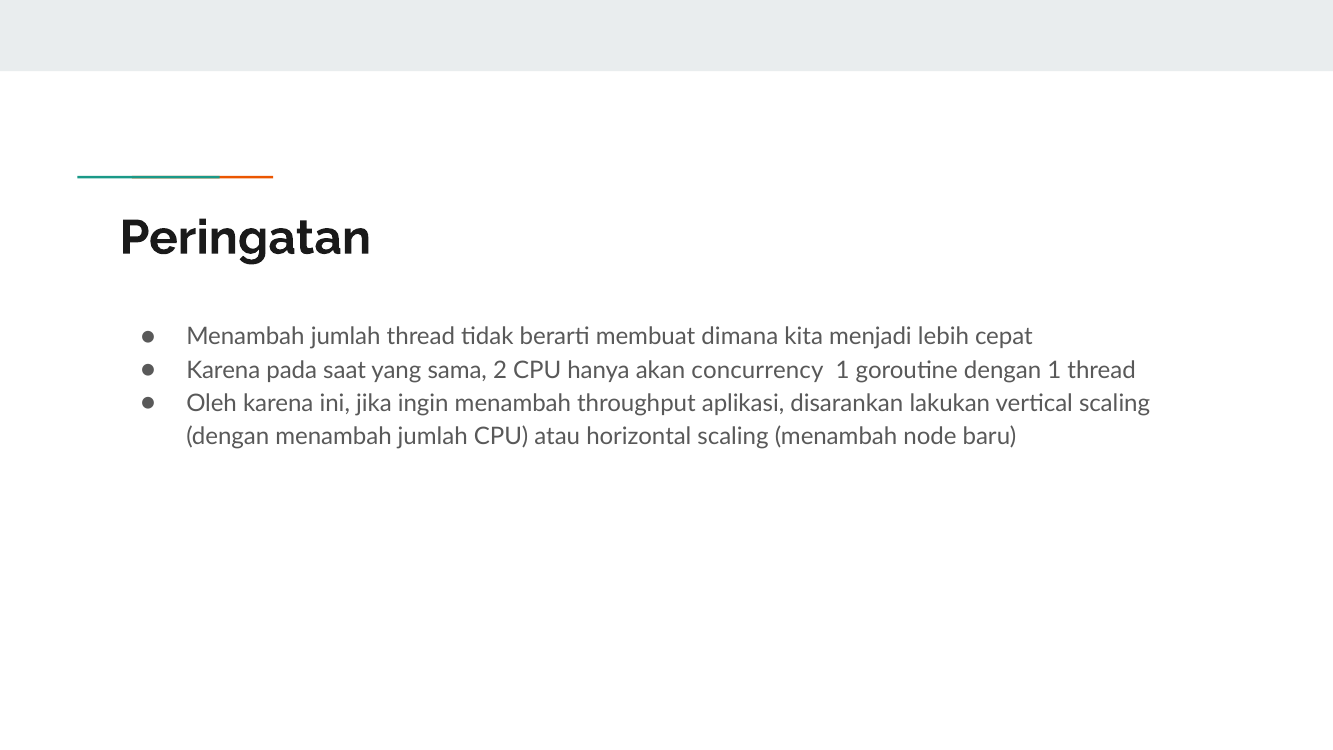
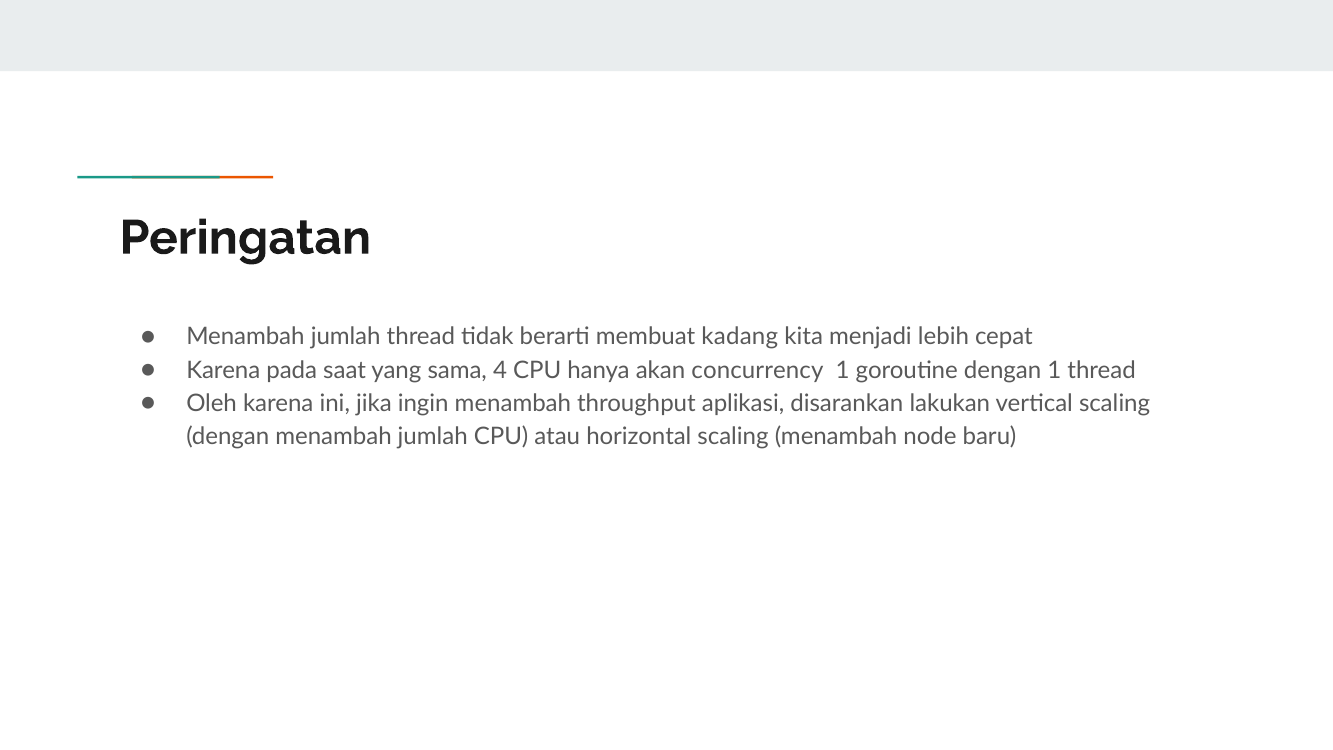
dimana: dimana -> kadang (740, 337)
2: 2 -> 4 (500, 370)
